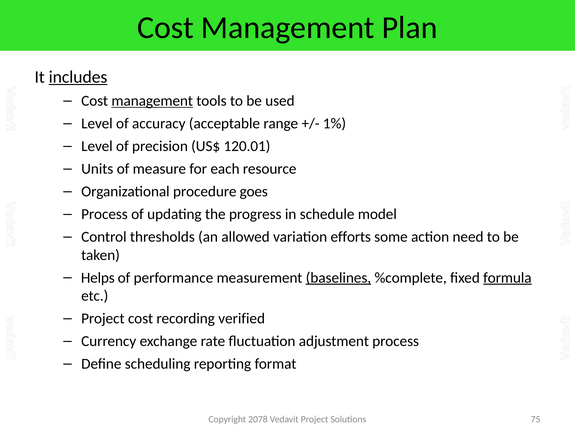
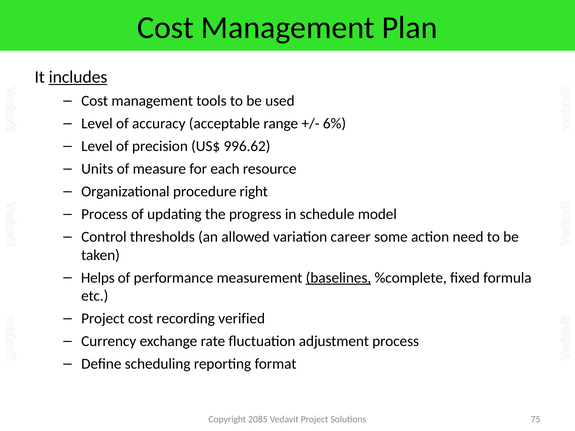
management underline: present -> none (152, 101)
1%: 1% -> 6% (334, 124)
120.01: 120.01 -> 996.62 (247, 146)
goes: goes -> right (254, 192)
efforts: efforts -> career (351, 237)
formula underline: present -> none (507, 278)
2078: 2078 -> 2085 (258, 420)
